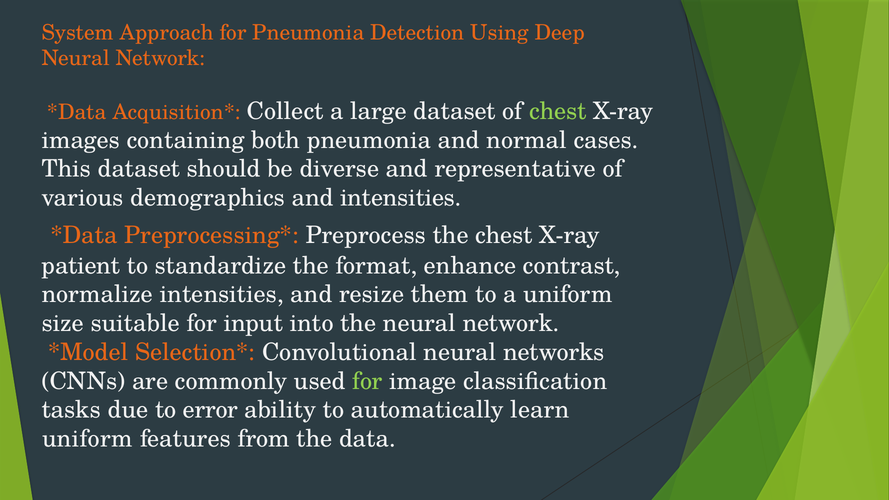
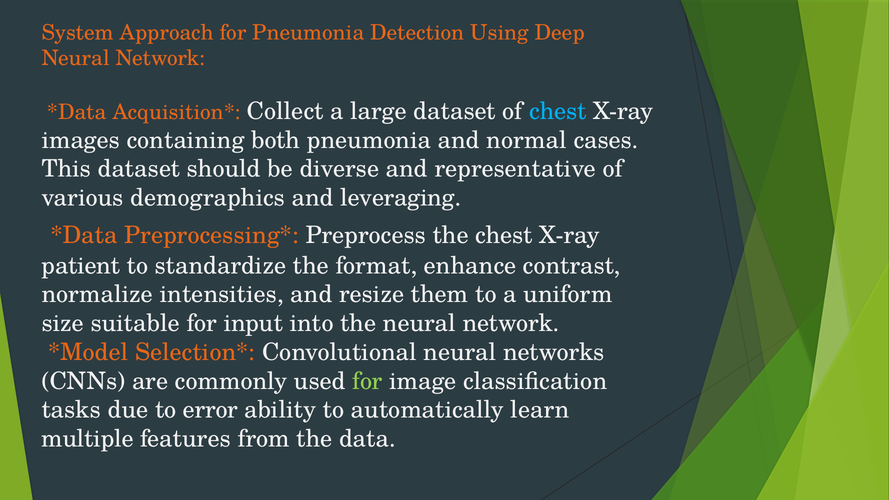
chest colour: light green -> light blue (558, 111)
and intensities: intensities -> leveraging (401, 198)
uniform: uniform -> multiple (88, 439)
